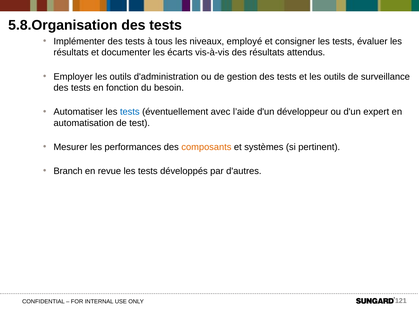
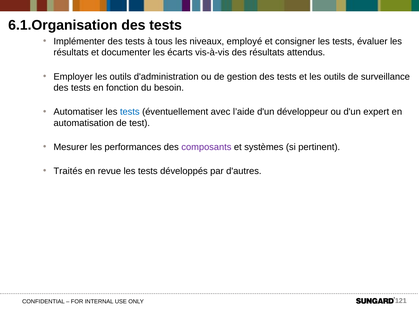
5.8.Organisation: 5.8.Organisation -> 6.1.Organisation (63, 25)
composants colour: orange -> purple (206, 147)
Branch: Branch -> Traités (68, 171)
